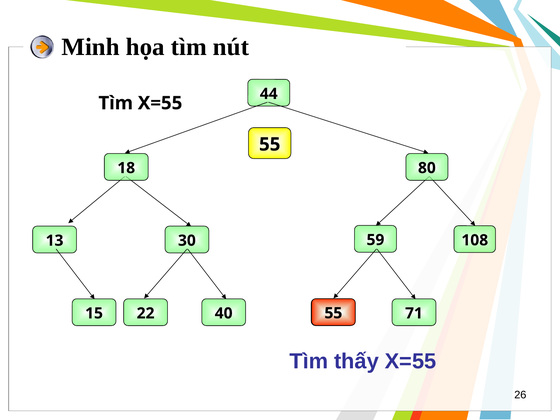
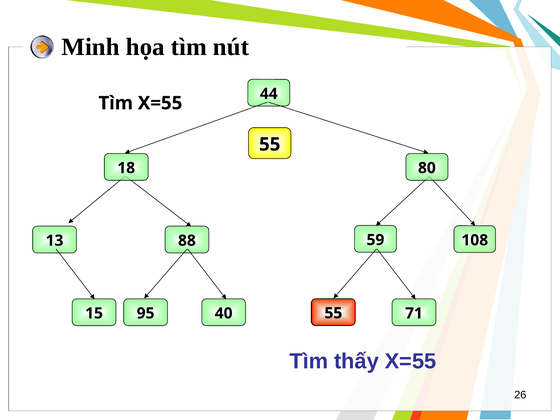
30: 30 -> 88 (187, 241)
22: 22 -> 95 (146, 313)
